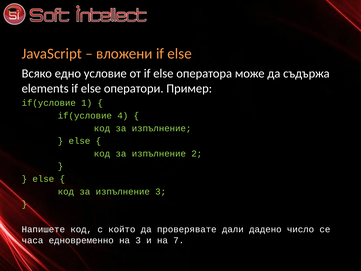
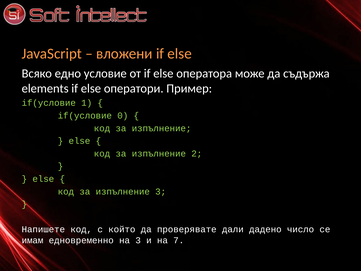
4: 4 -> 0 (123, 116)
часа: часа -> имам (32, 240)
